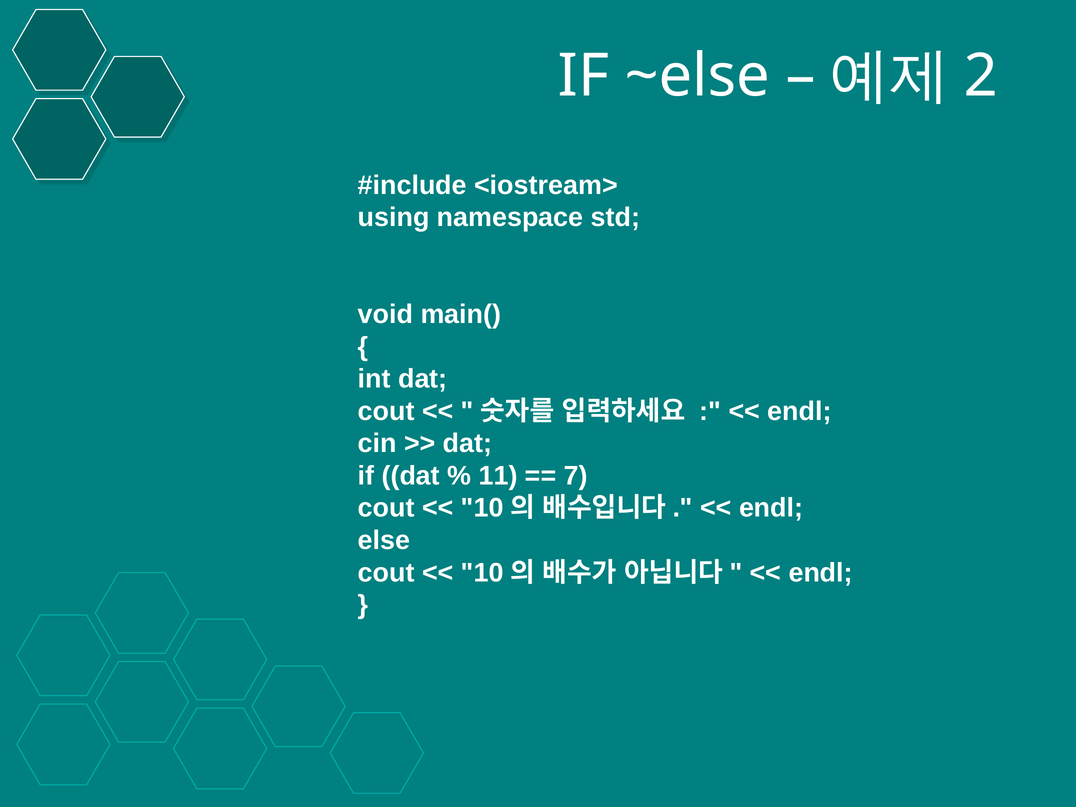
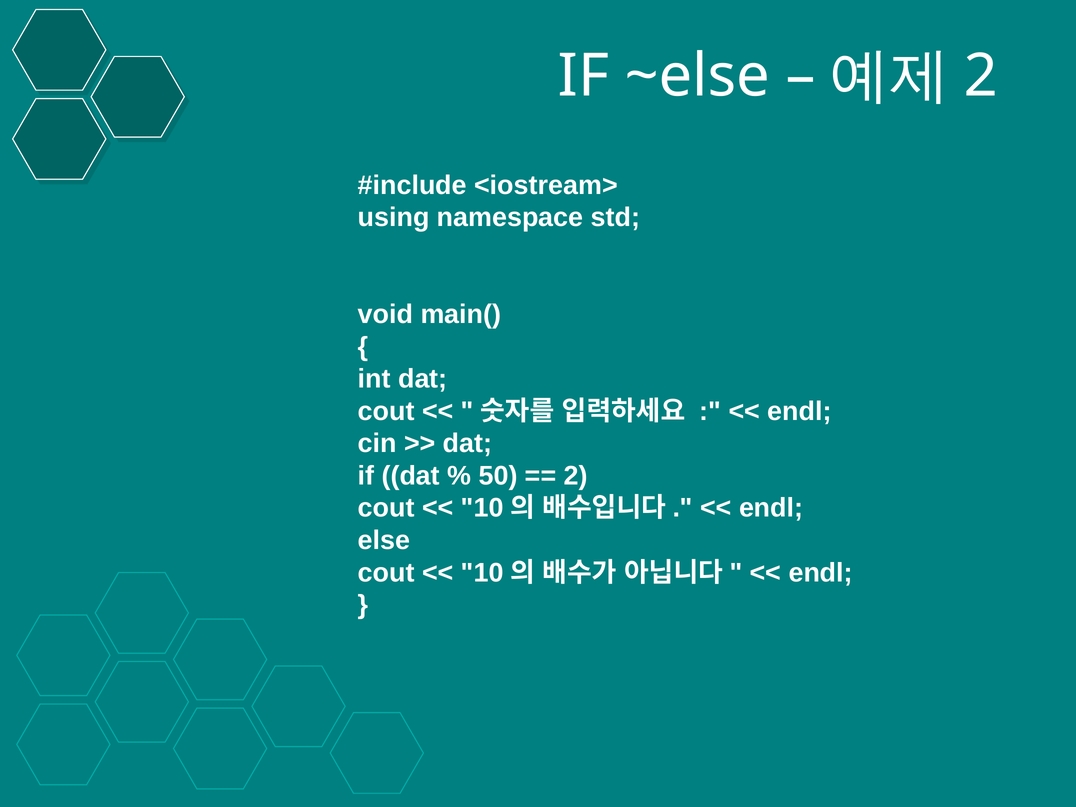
11: 11 -> 50 (498, 476)
7: 7 -> 2 (576, 476)
